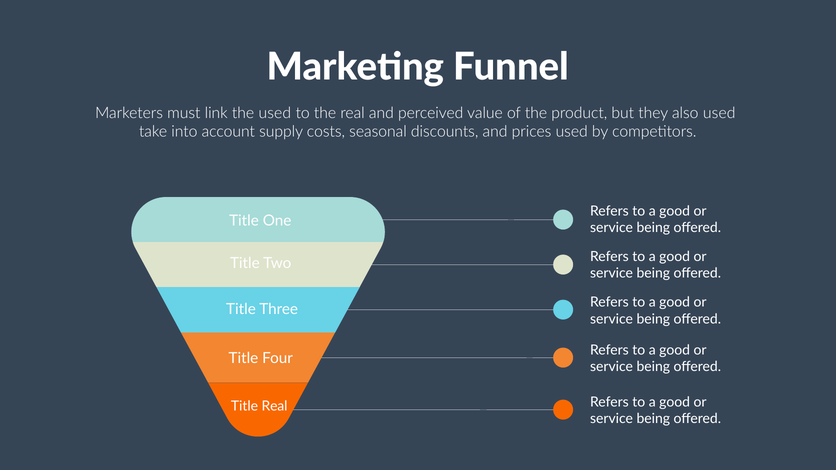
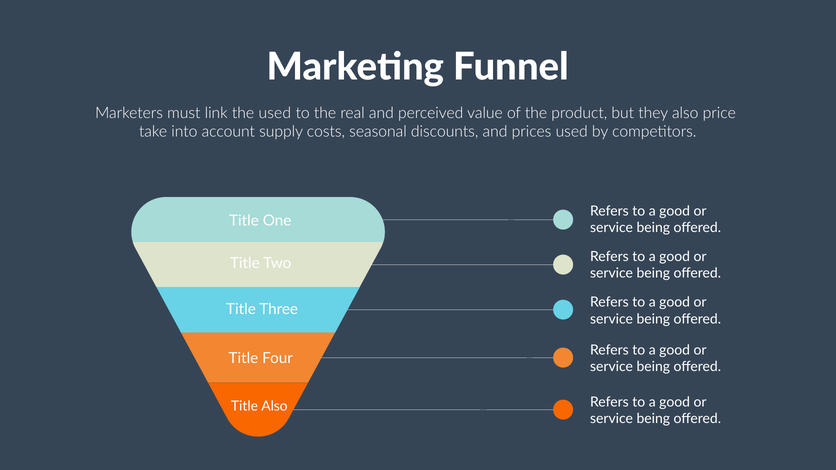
also used: used -> price (719, 113)
Title Real: Real -> Also (274, 406)
